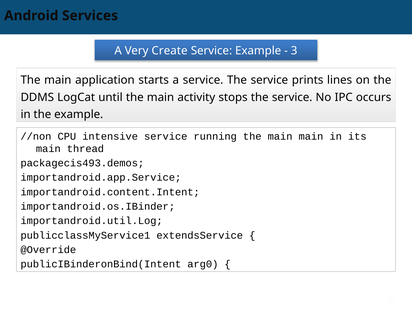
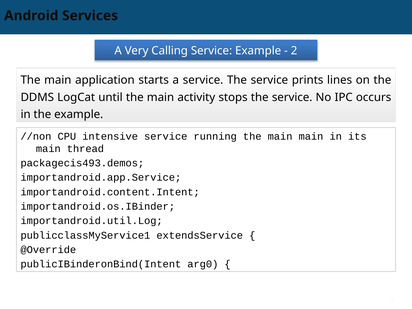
Create: Create -> Calling (170, 51)
3: 3 -> 2 (294, 51)
